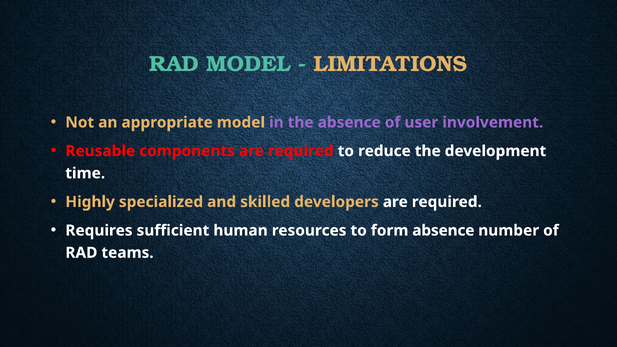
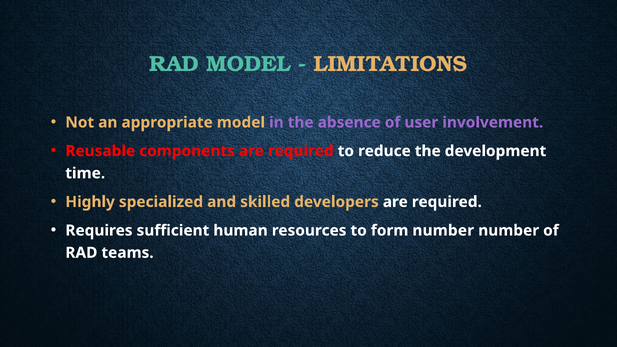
form absence: absence -> number (443, 231)
